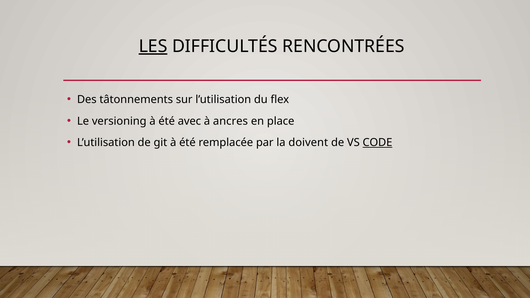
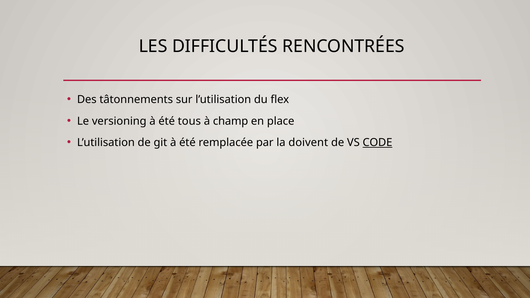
LES underline: present -> none (153, 46)
avec: avec -> tous (189, 121)
ancres: ancres -> champ (231, 121)
